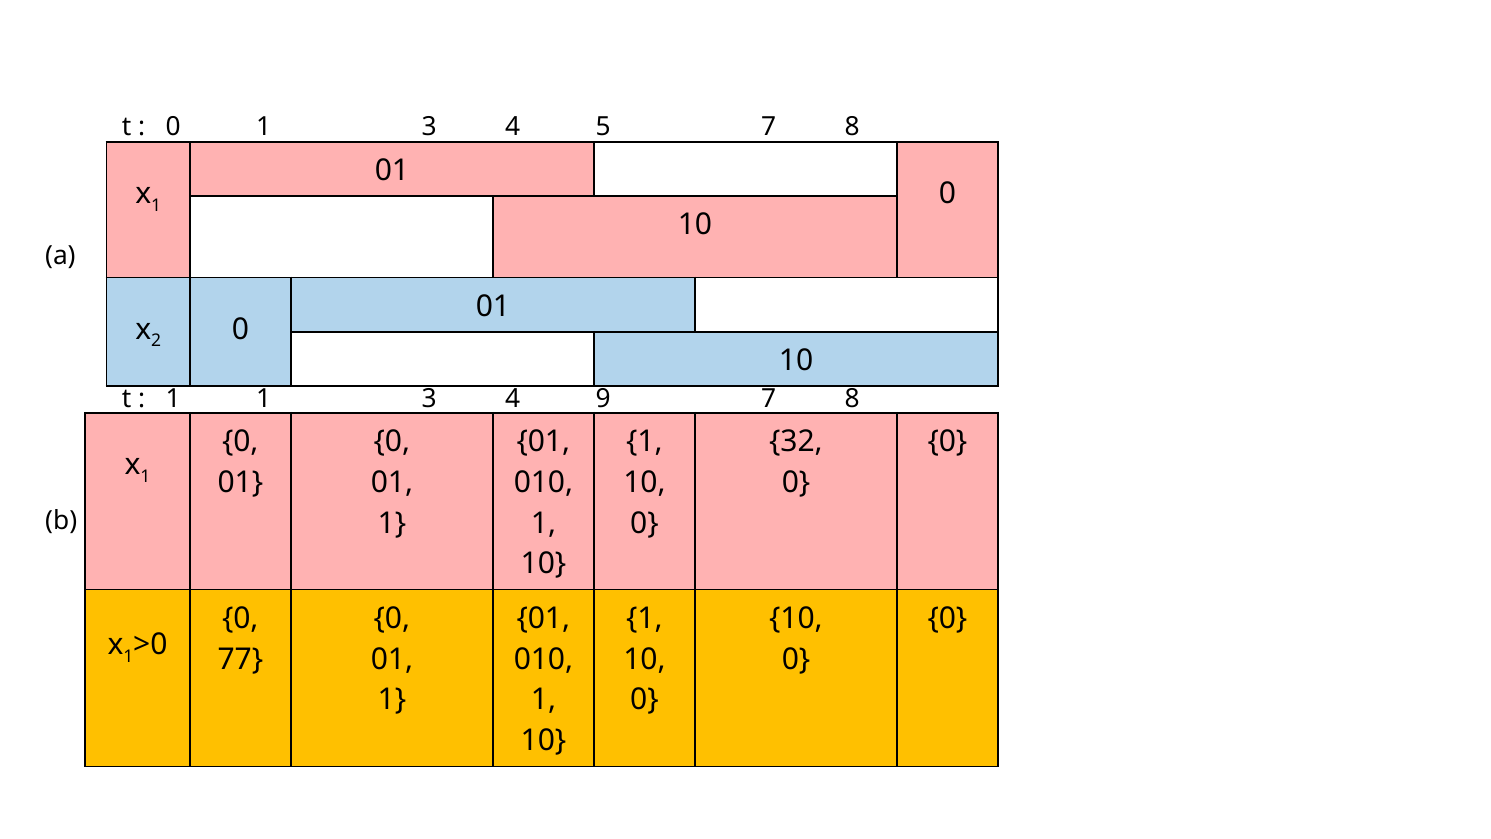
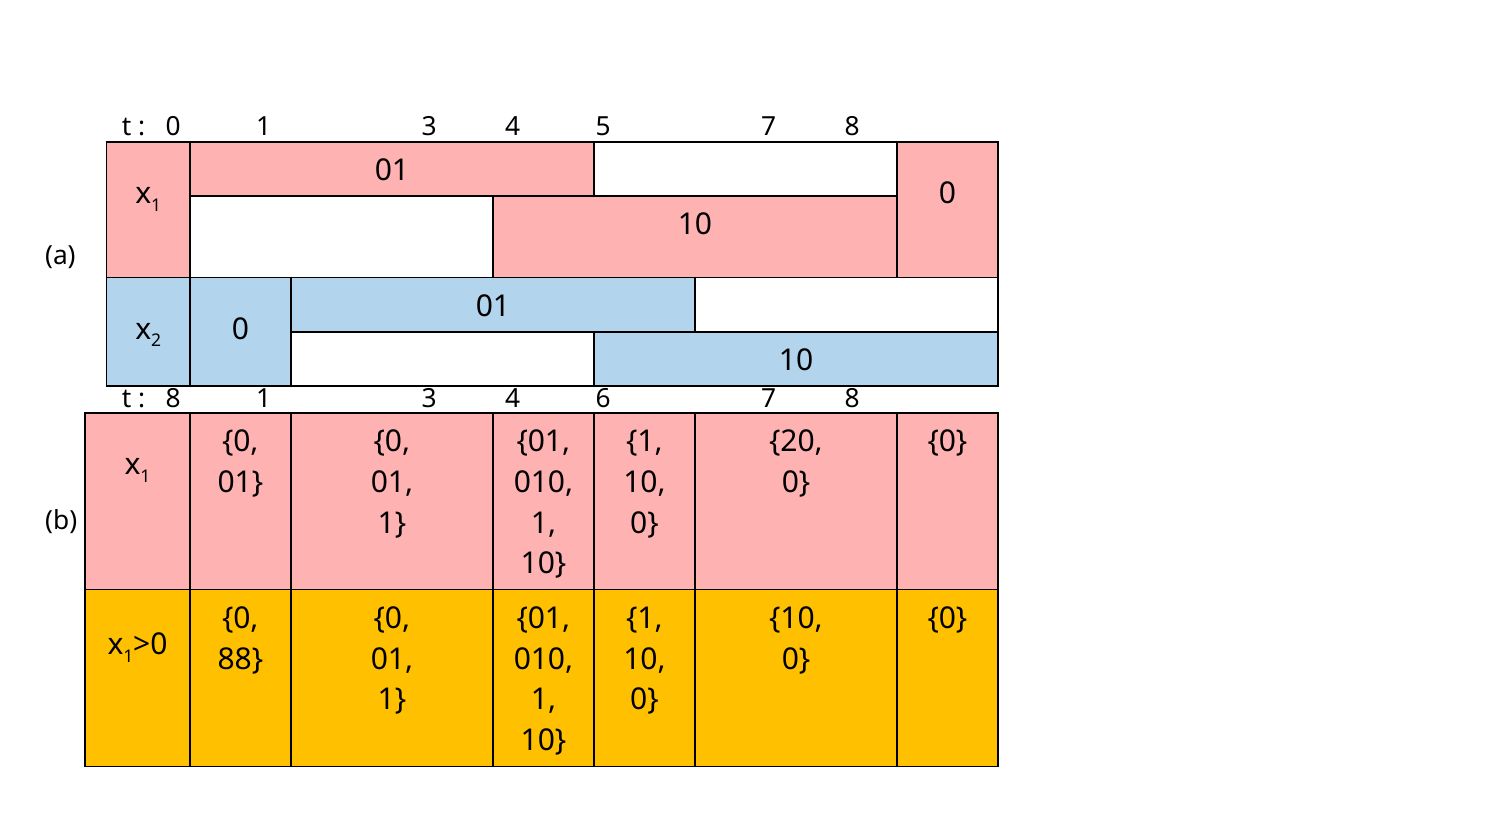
1: 1 -> 8 (173, 399)
9: 9 -> 6 (603, 399)
32: 32 -> 20 (796, 442)
77: 77 -> 88 (240, 659)
